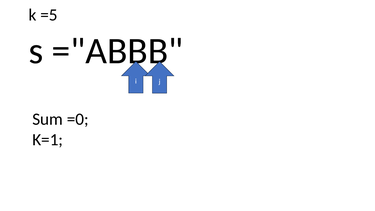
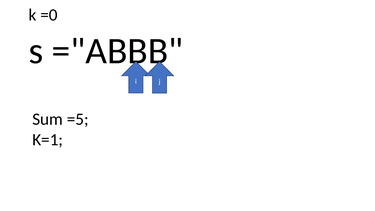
=5: =5 -> =0 (49, 15)
=0: =0 -> =5 (78, 119)
